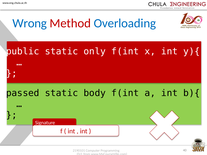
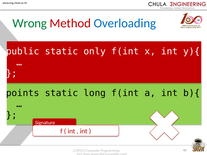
Wrong colour: blue -> green (30, 23)
passed: passed -> points (23, 93)
body: body -> long (95, 93)
